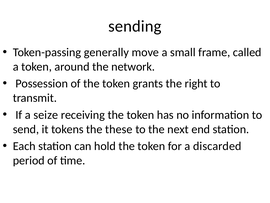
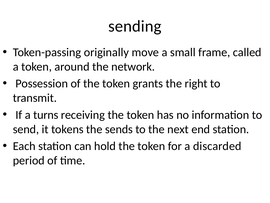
generally: generally -> originally (106, 52)
seize: seize -> turns (46, 115)
these: these -> sends (119, 129)
